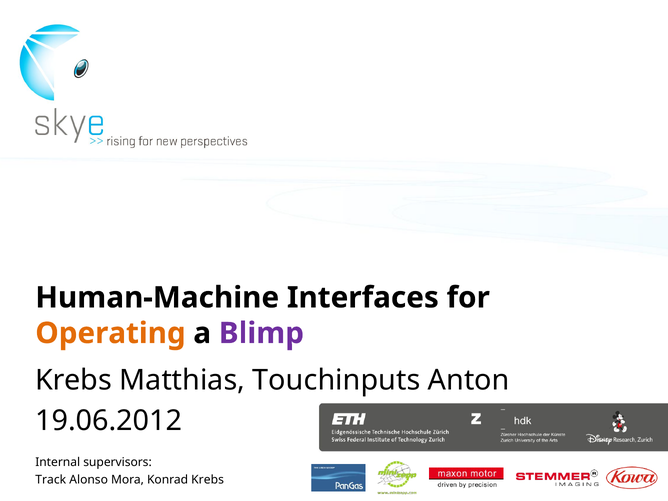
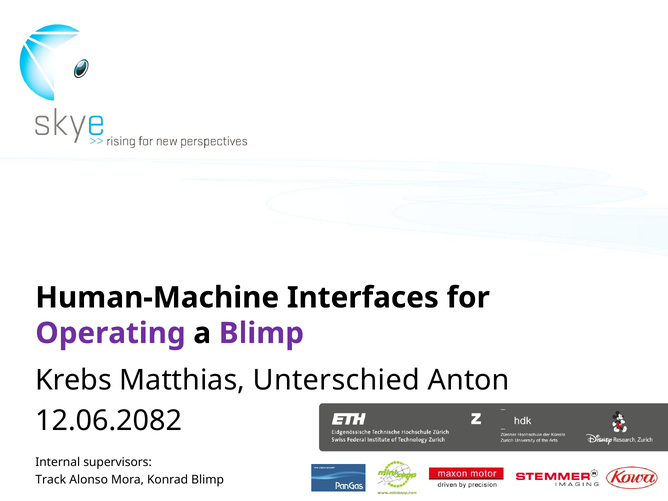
Operating colour: orange -> purple (110, 333)
Touchinputs: Touchinputs -> Unterschied (336, 380)
19.06.2012: 19.06.2012 -> 12.06.2082 (109, 421)
Konrad Krebs: Krebs -> Blimp (208, 480)
